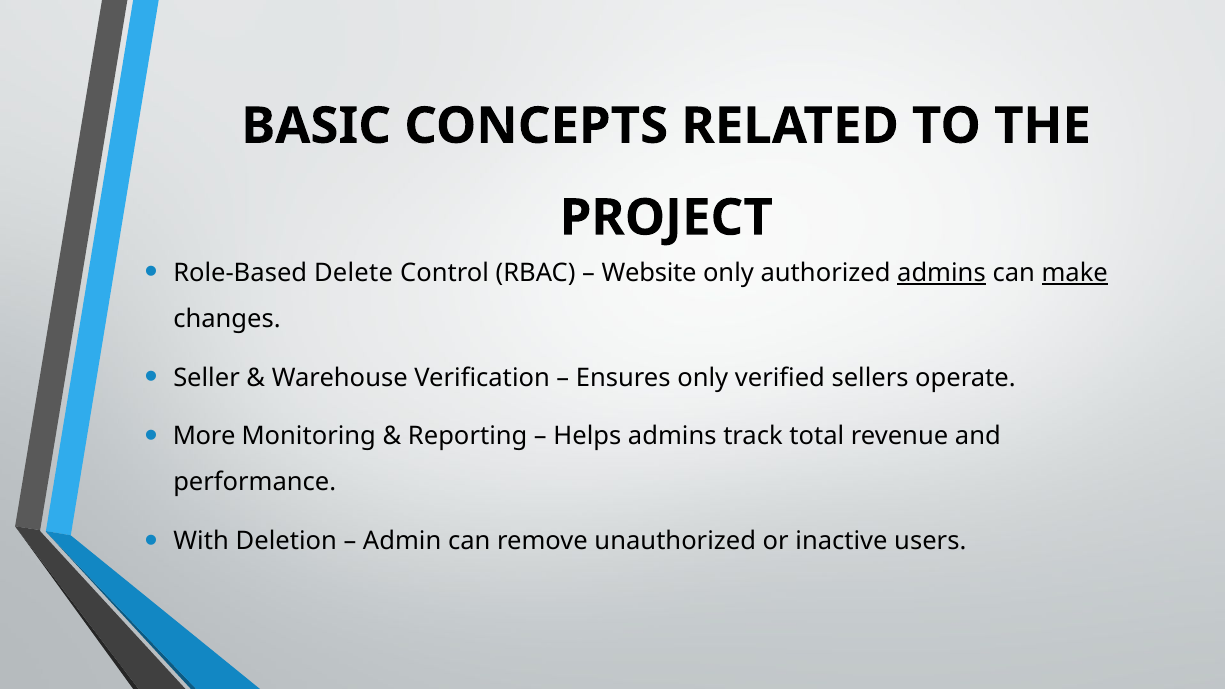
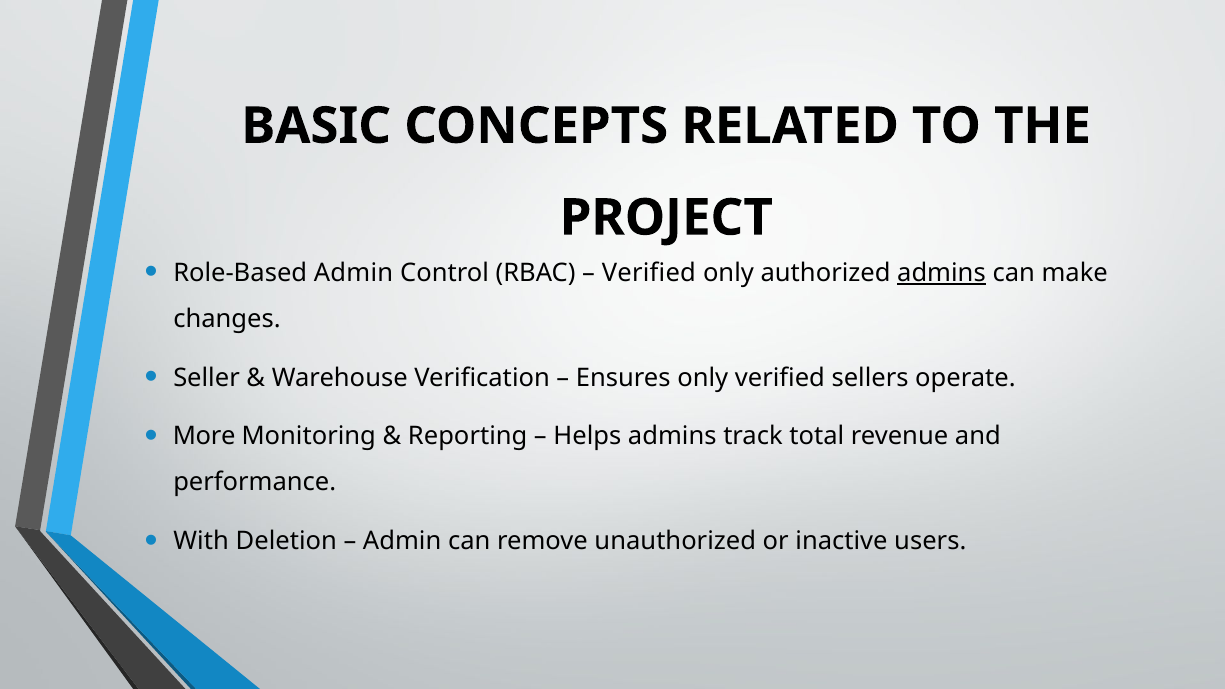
Role-Based Delete: Delete -> Admin (354, 273)
Website: Website -> Verified (649, 273)
make underline: present -> none (1075, 273)
